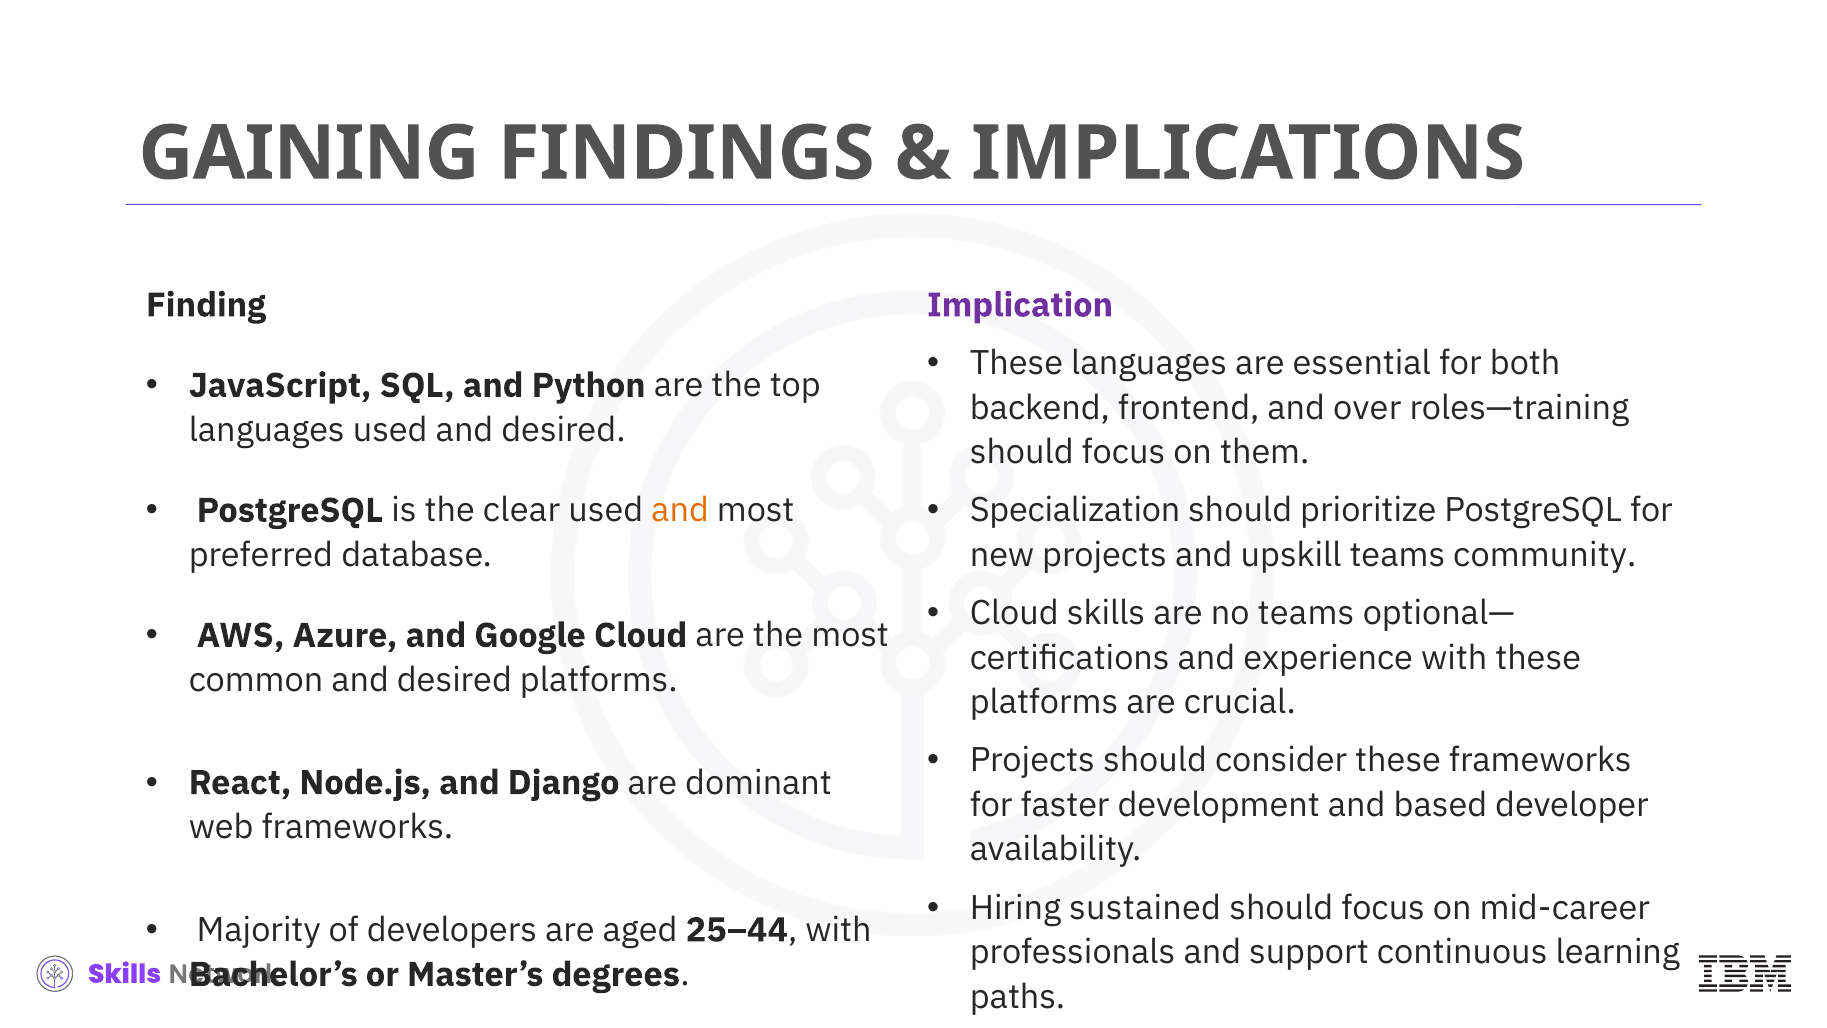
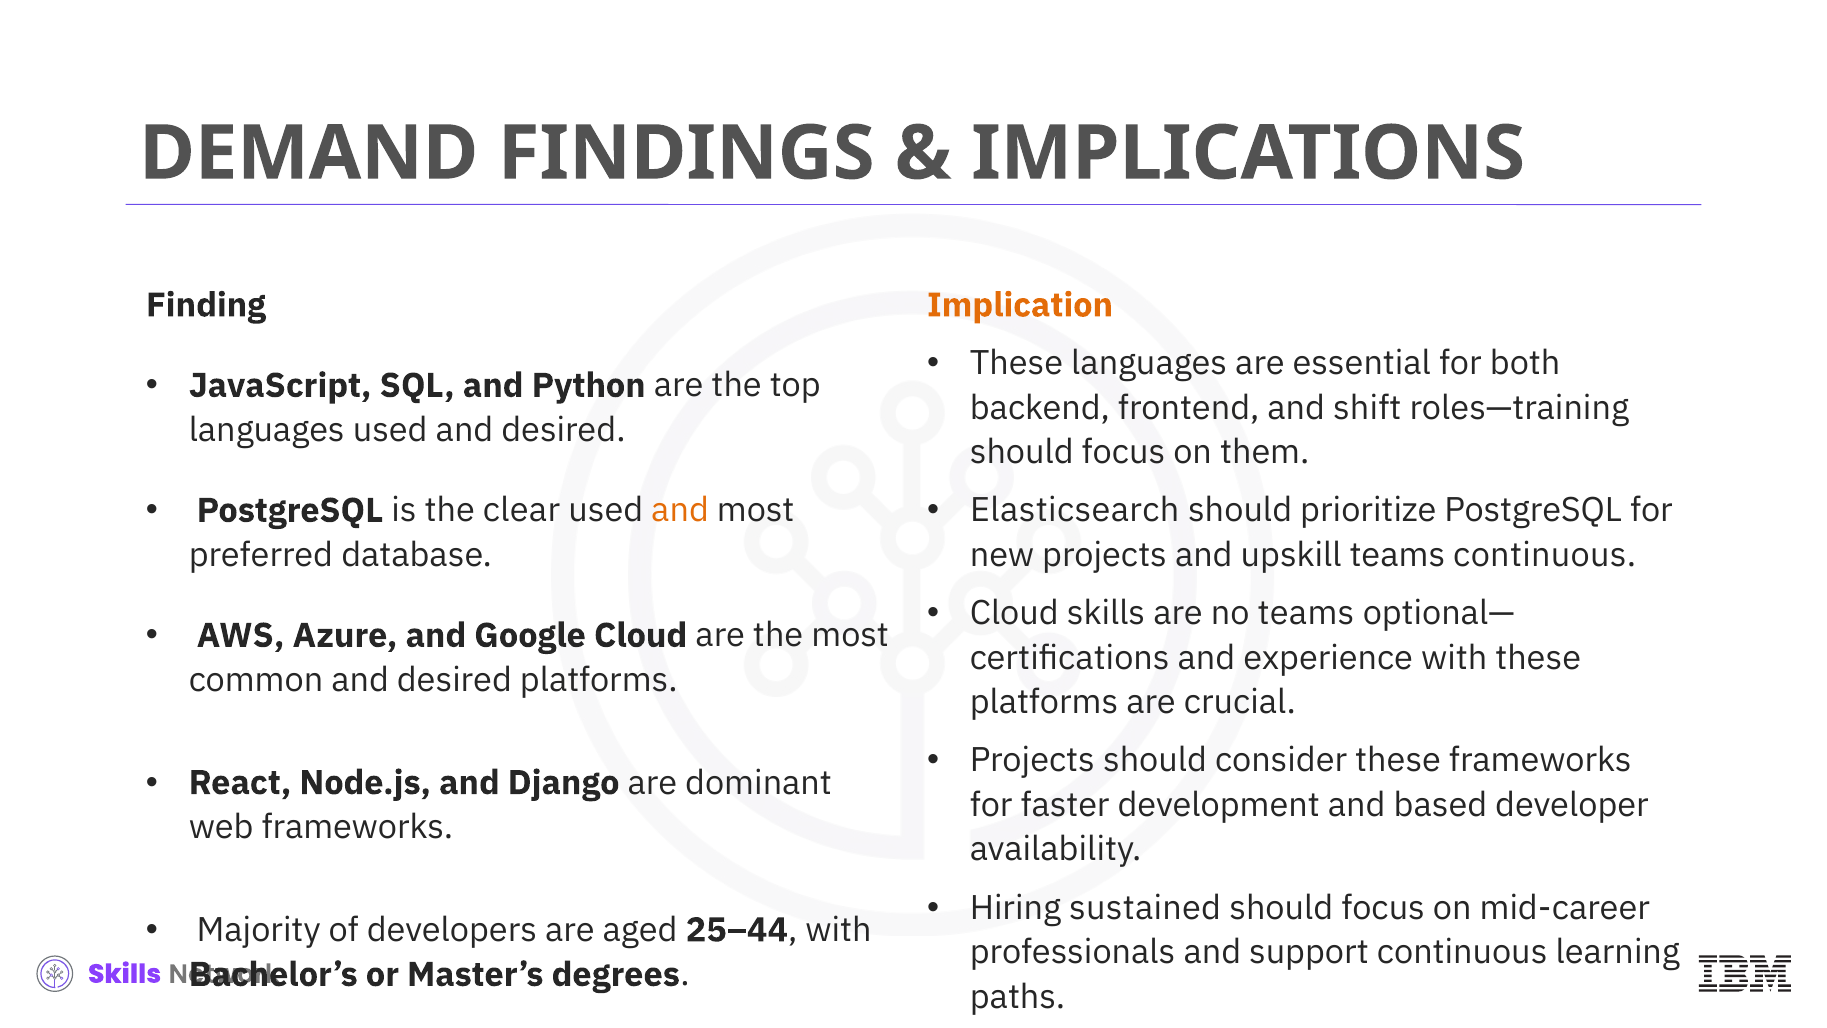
GAINING: GAINING -> DEMAND (309, 153)
Implication colour: purple -> orange (1020, 305)
over: over -> shift (1367, 408)
Specialization: Specialization -> Elasticsearch (1075, 510)
teams community: community -> continuous (1545, 555)
